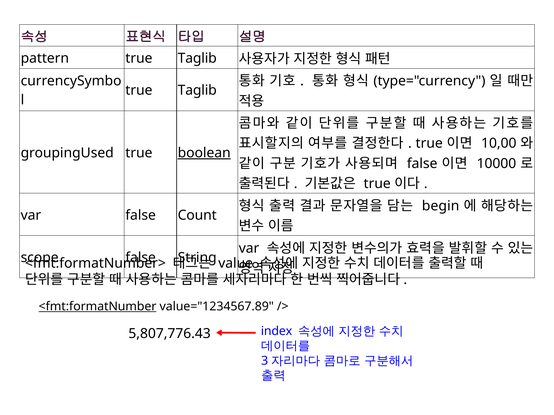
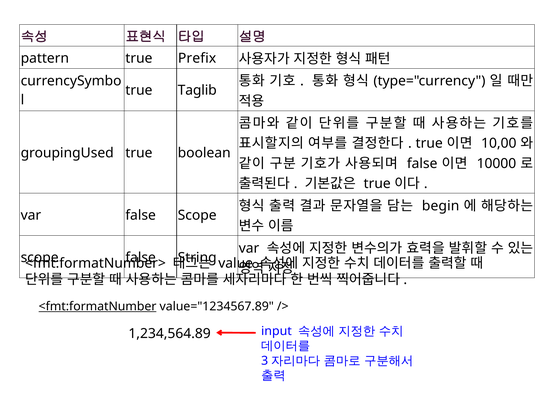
pattern true Taglib: Taglib -> Prefix (197, 58)
boolean underline: present -> none (204, 153)
false Count: Count -> Scope (197, 215)
index: index -> input (276, 332)
5,807,776.43: 5,807,776.43 -> 1,234,564.89 (170, 334)
